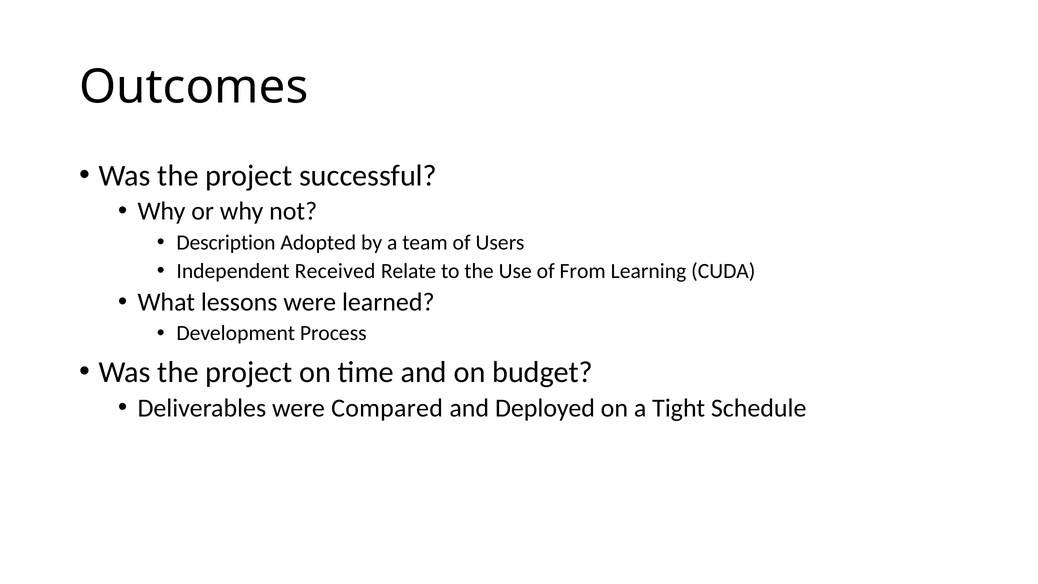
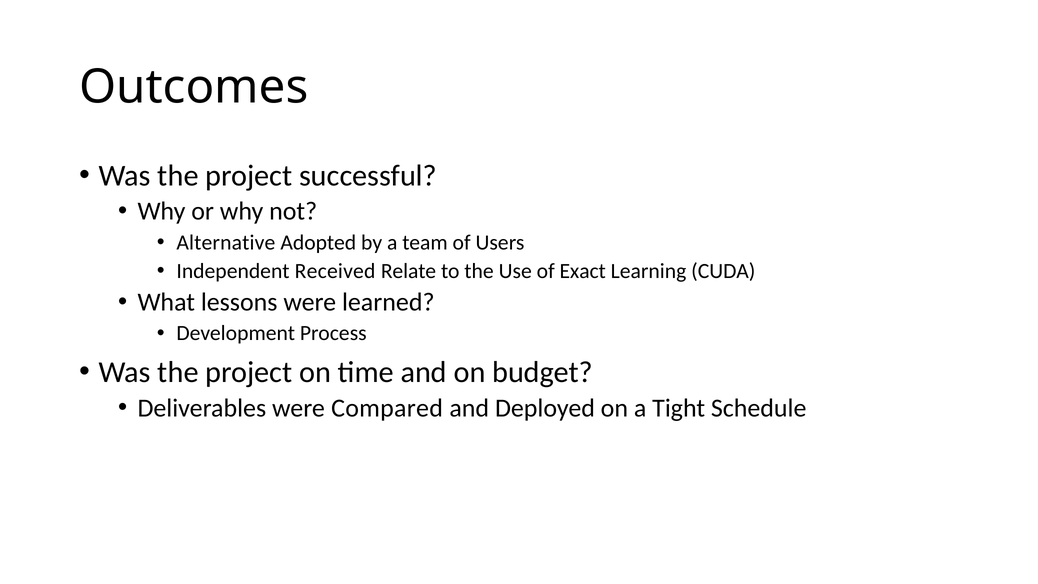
Description: Description -> Alternative (226, 242)
From: From -> Exact (583, 271)
